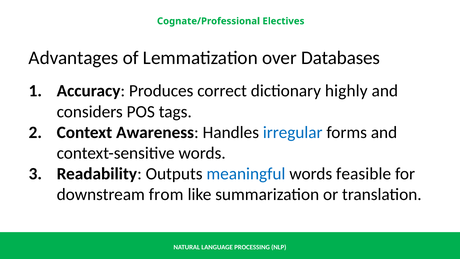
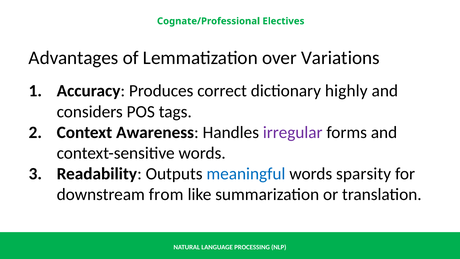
Databases: Databases -> Variations (340, 58)
irregular colour: blue -> purple (293, 132)
feasible: feasible -> sparsity (364, 174)
